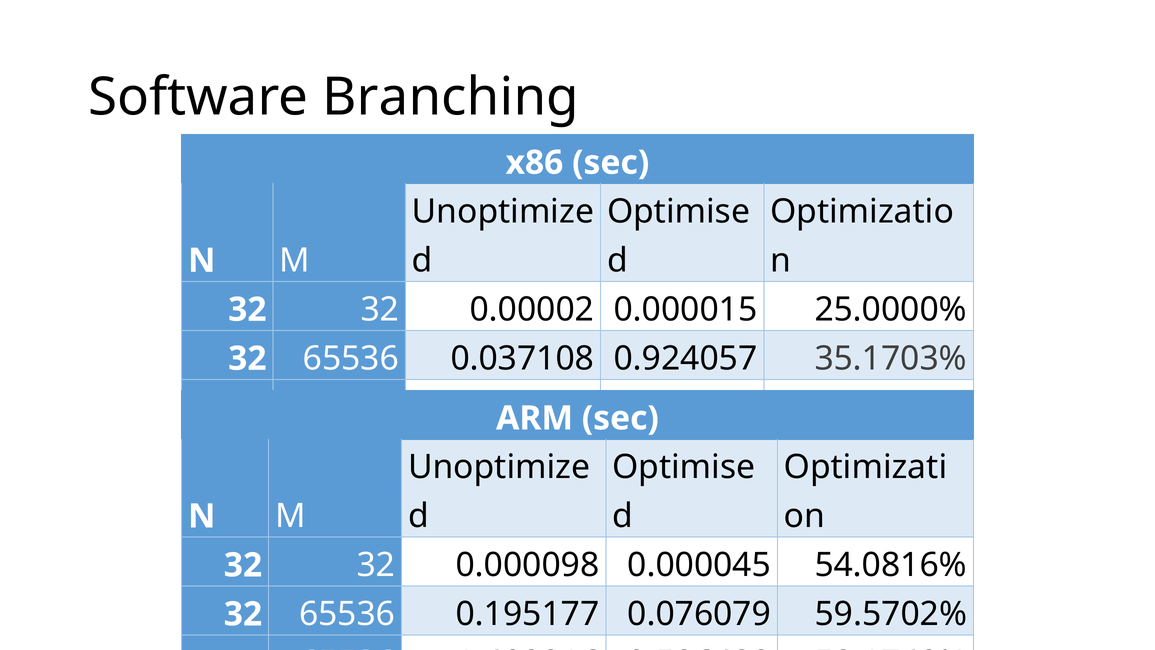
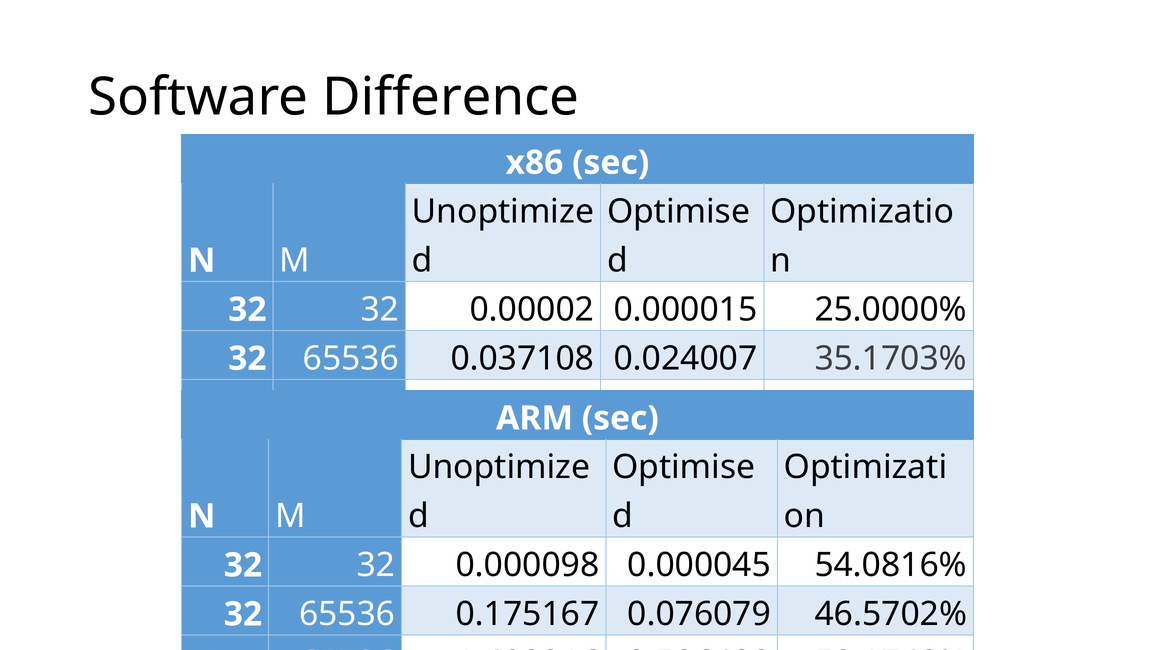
Branching: Branching -> Difference (451, 97)
0.924057: 0.924057 -> 0.024007 (686, 358)
0.195177: 0.195177 -> 0.175167 (528, 614)
59.5702%: 59.5702% -> 46.5702% (891, 614)
